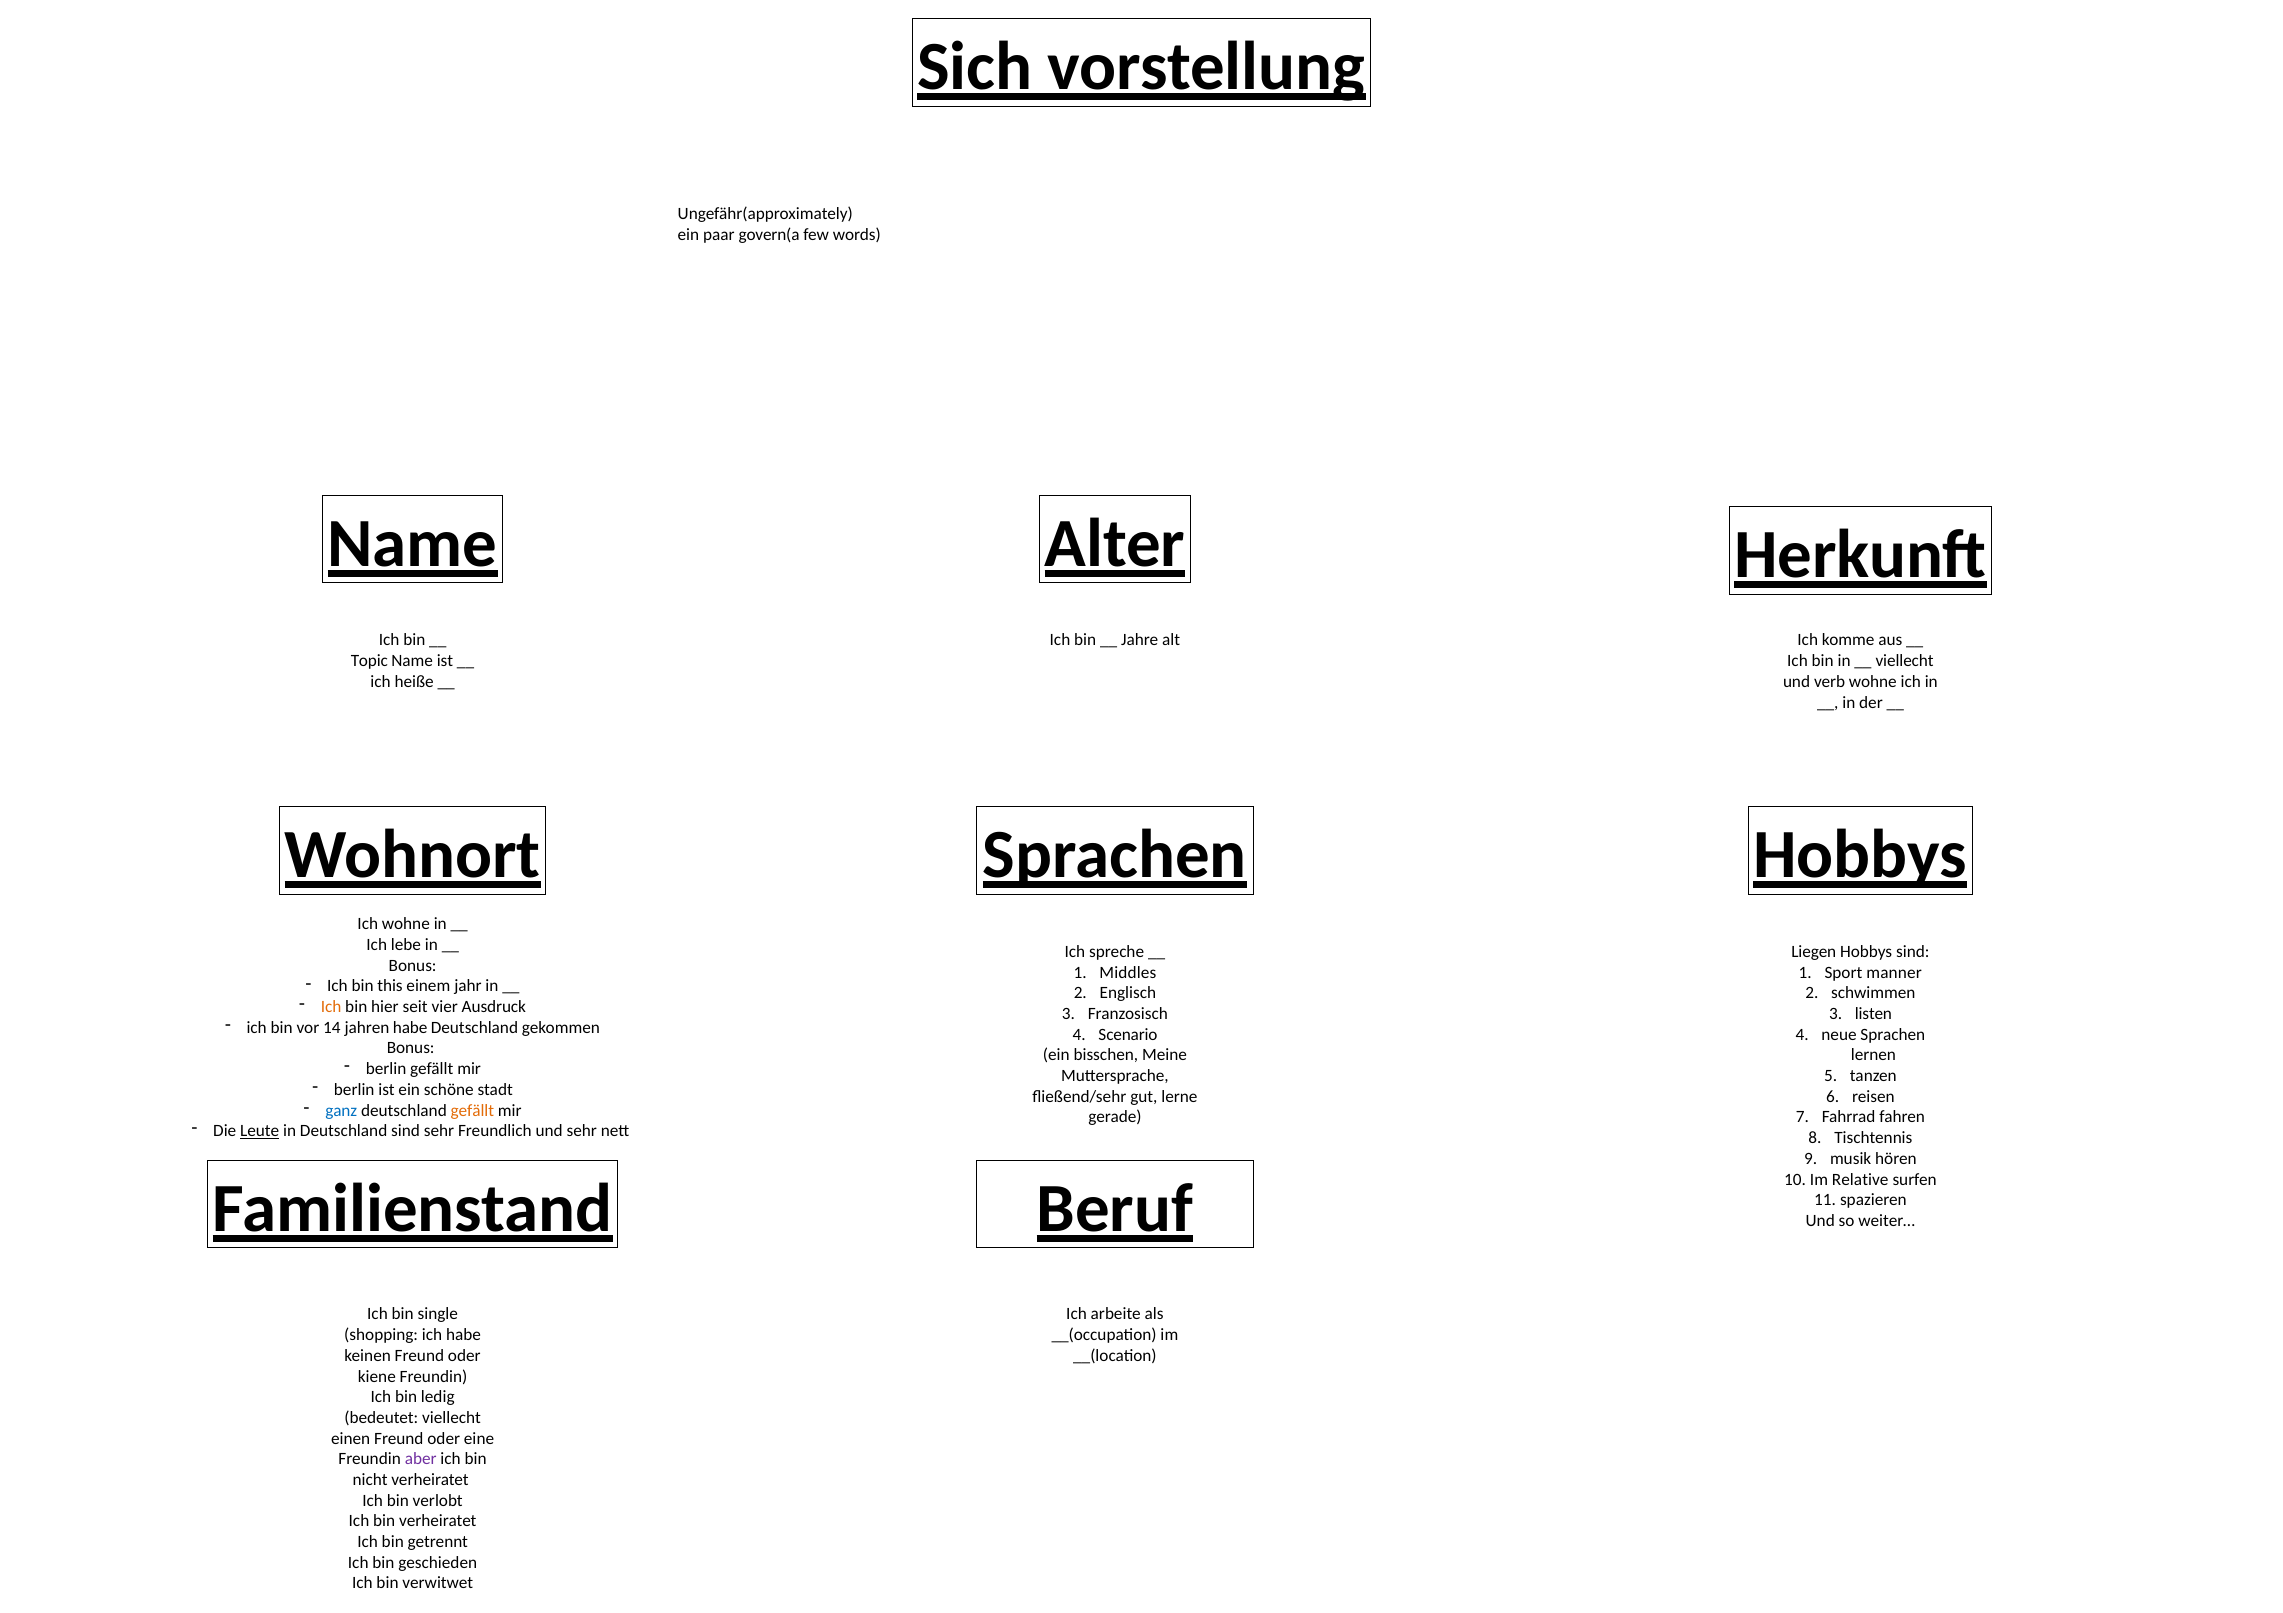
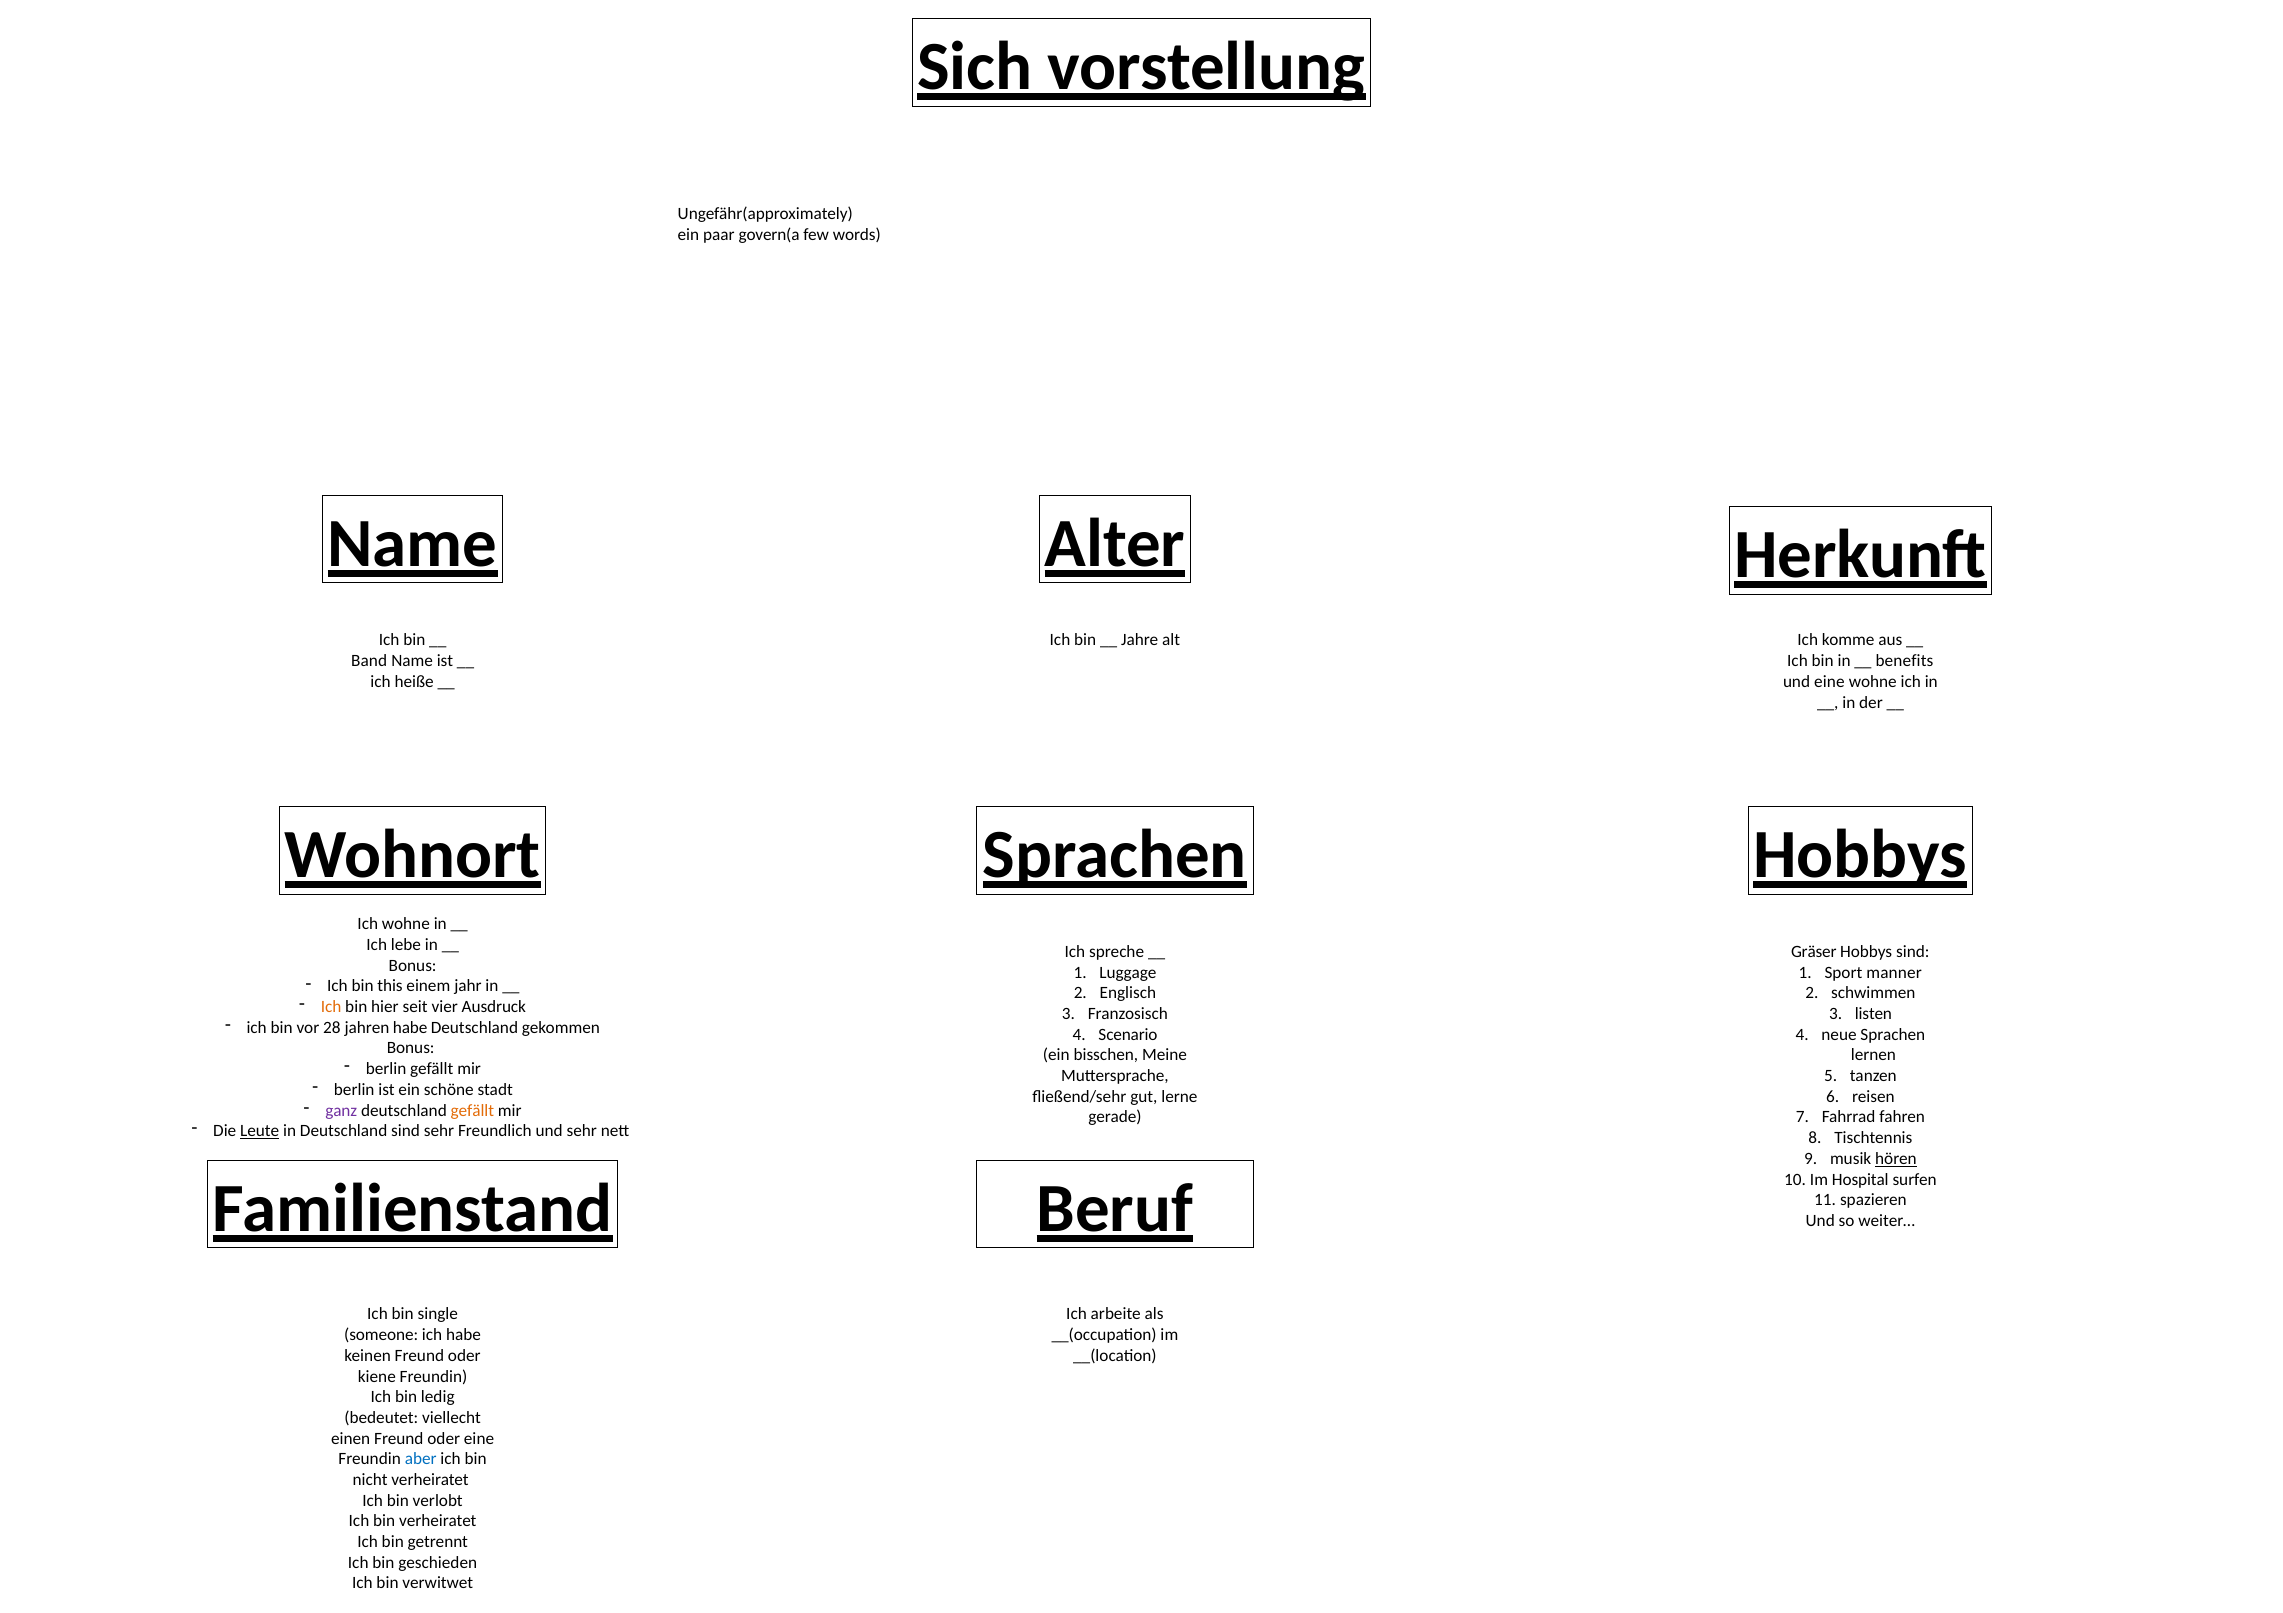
Topic: Topic -> Band (369, 661)
viellecht: viellecht -> benefits (1904, 661)
und verb: verb -> eine (1829, 681)
Liegen: Liegen -> Gräser (1814, 951)
Middles: Middles -> Luggage (1128, 972)
14: 14 -> 28 (332, 1027)
ganz colour: blue -> purple (341, 1110)
hören underline: none -> present (1896, 1158)
Relative: Relative -> Hospital (1860, 1179)
shopping: shopping -> someone (381, 1335)
aber colour: purple -> blue (421, 1459)
